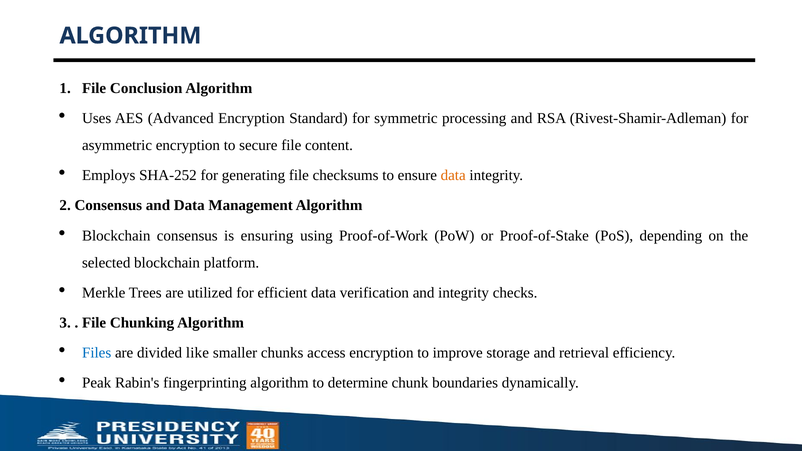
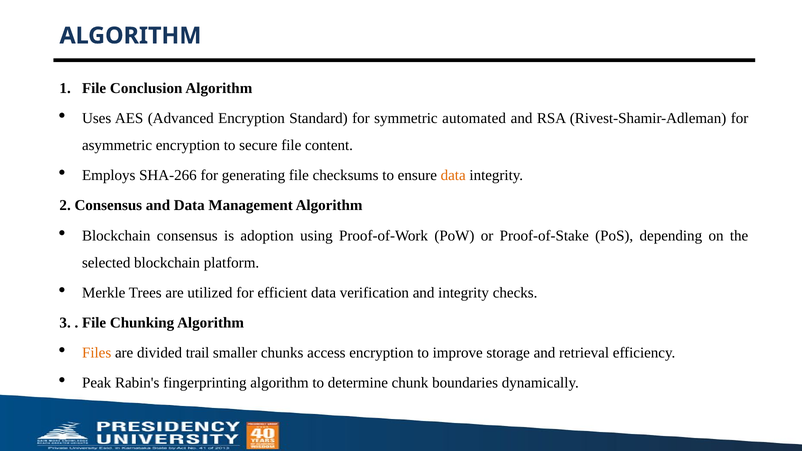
processing: processing -> automated (474, 118)
SHA-252: SHA-252 -> SHA-266 (168, 175)
ensuring: ensuring -> adoption (267, 236)
Files colour: blue -> orange (97, 353)
like: like -> trail (198, 353)
